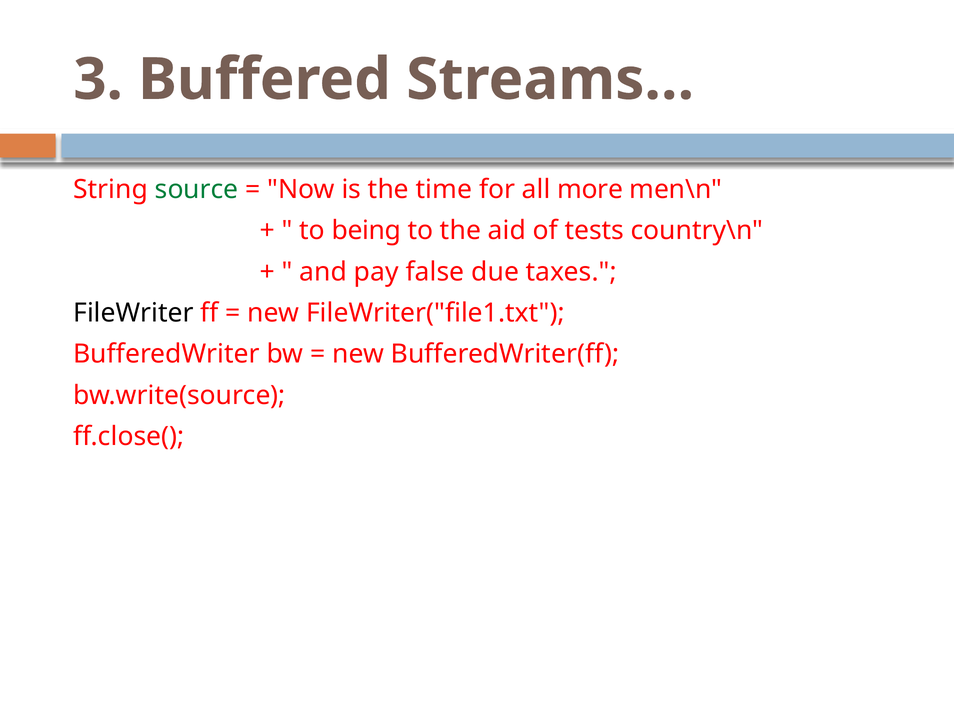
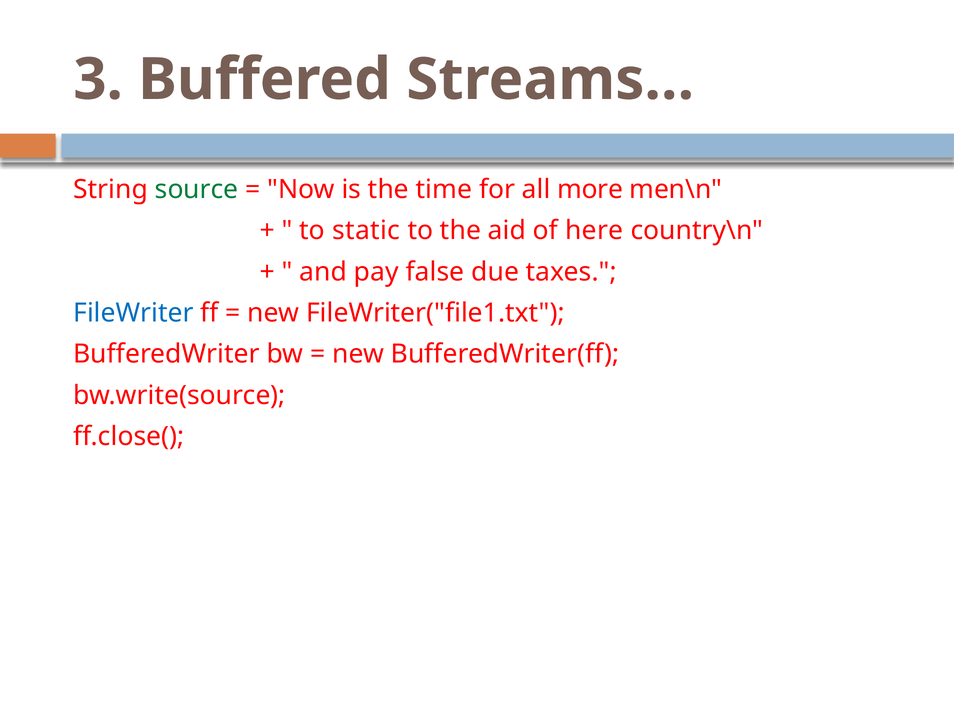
being: being -> static (366, 231)
tests: tests -> here (594, 231)
FileWriter colour: black -> blue (133, 313)
